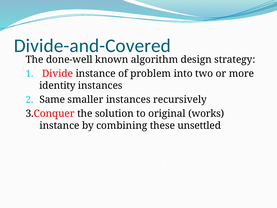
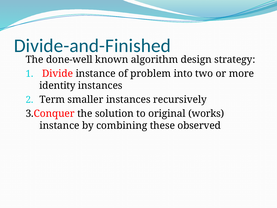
Divide-and-Covered: Divide-and-Covered -> Divide-and-Finished (92, 46)
Same: Same -> Term (52, 100)
unsettled: unsettled -> observed (199, 126)
